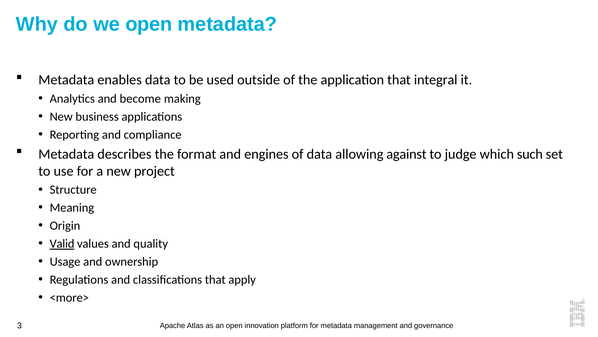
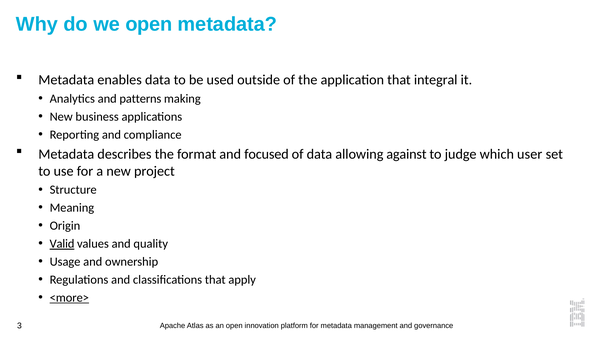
become: become -> patterns (140, 98)
engines: engines -> focused (266, 154)
such: such -> user (530, 154)
<more> underline: none -> present (69, 297)
